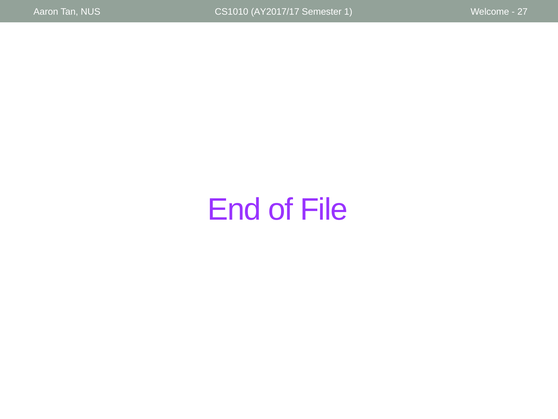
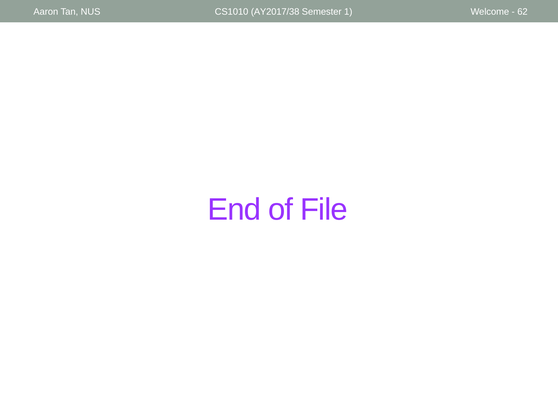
AY2017/17: AY2017/17 -> AY2017/38 (275, 12)
27: 27 -> 62 (523, 12)
